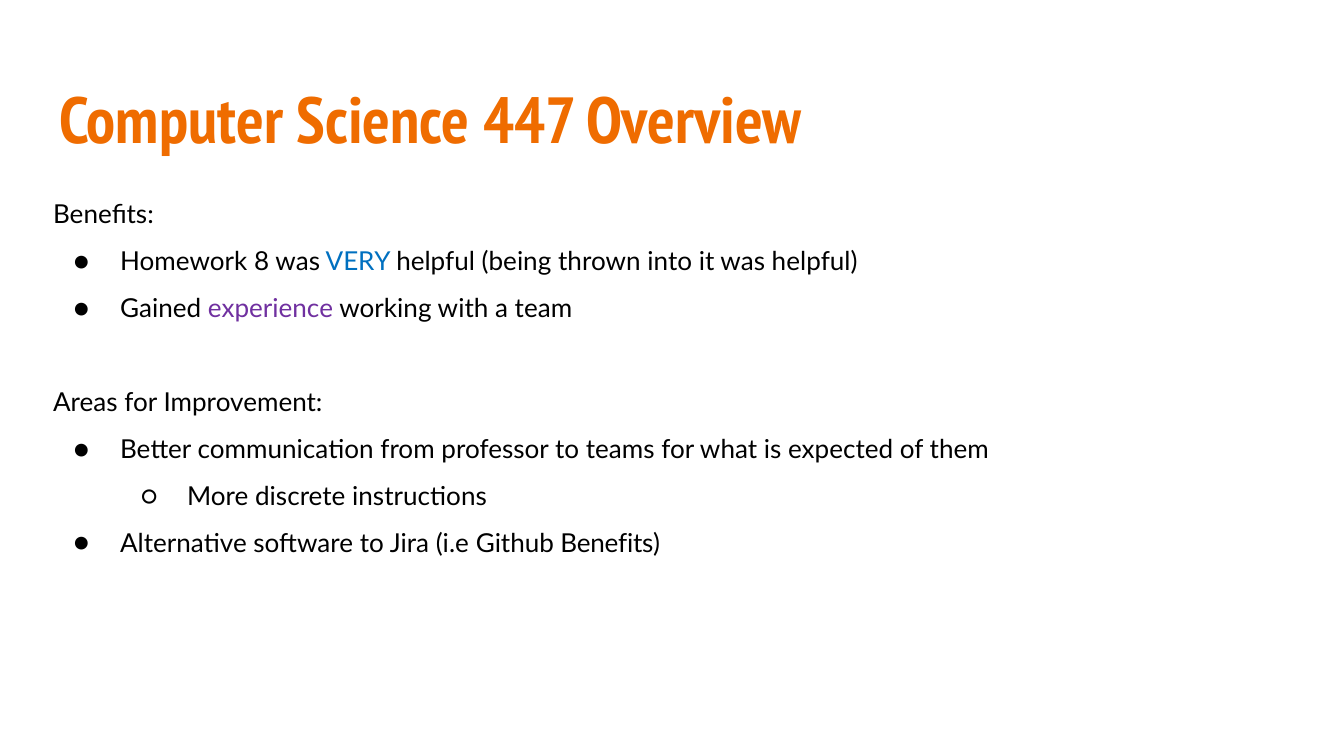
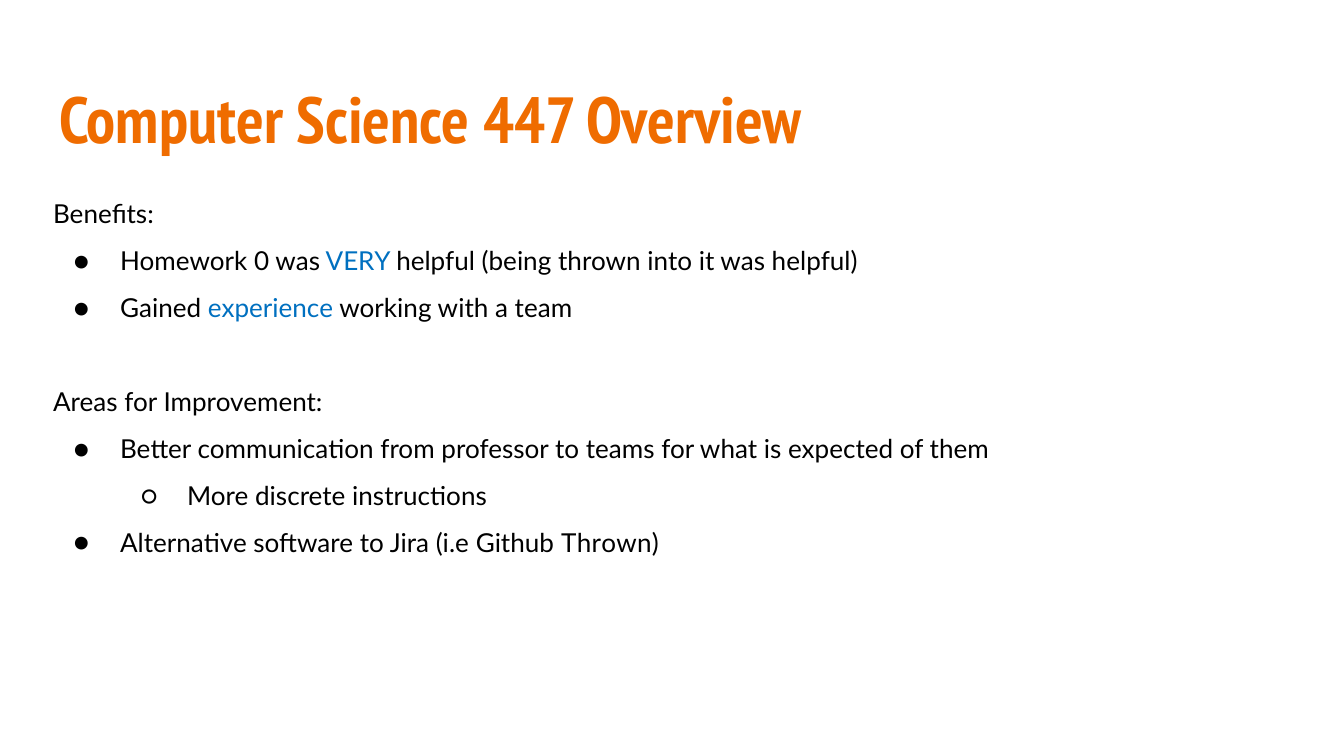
8: 8 -> 0 (262, 262)
experience colour: purple -> blue (271, 309)
Github Benefits: Benefits -> Thrown (610, 544)
